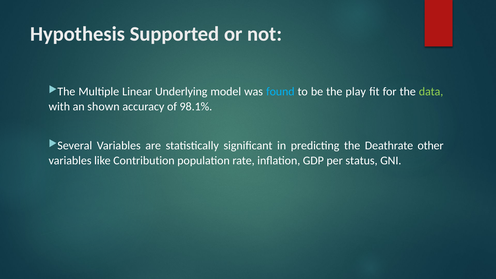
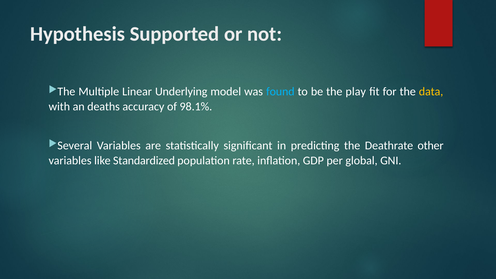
data colour: light green -> yellow (431, 91)
shown: shown -> deaths (104, 107)
Contribution: Contribution -> Standardized (144, 161)
status: status -> global (362, 161)
